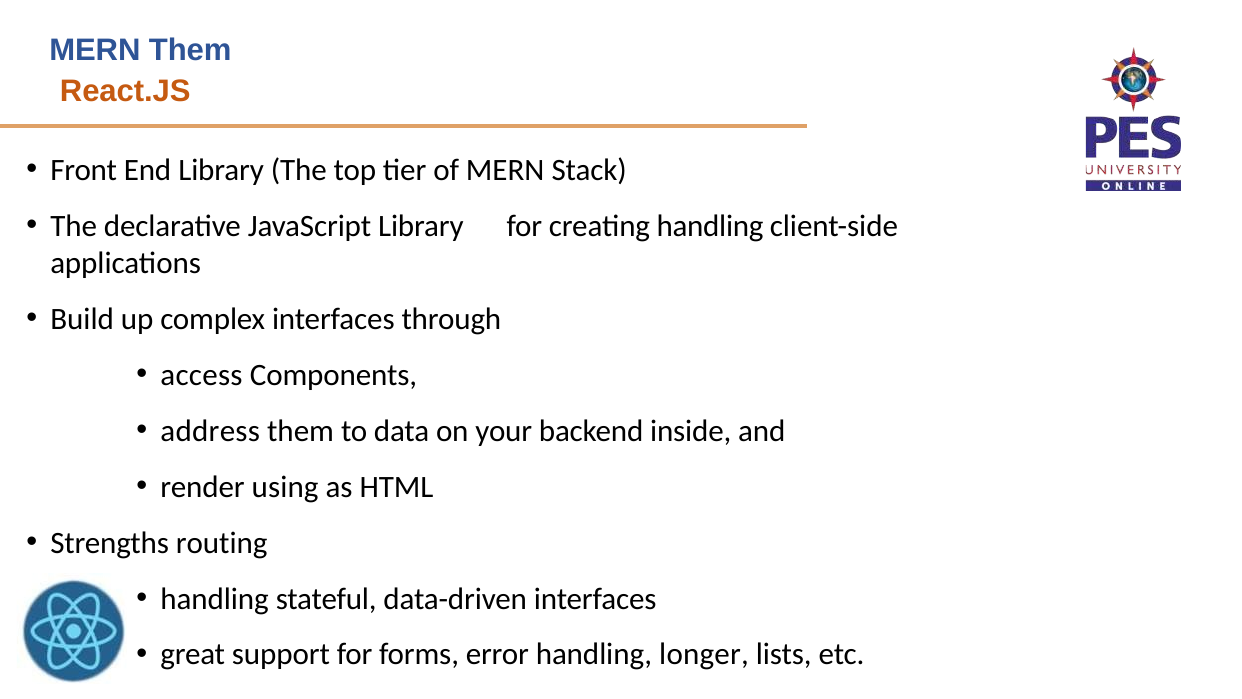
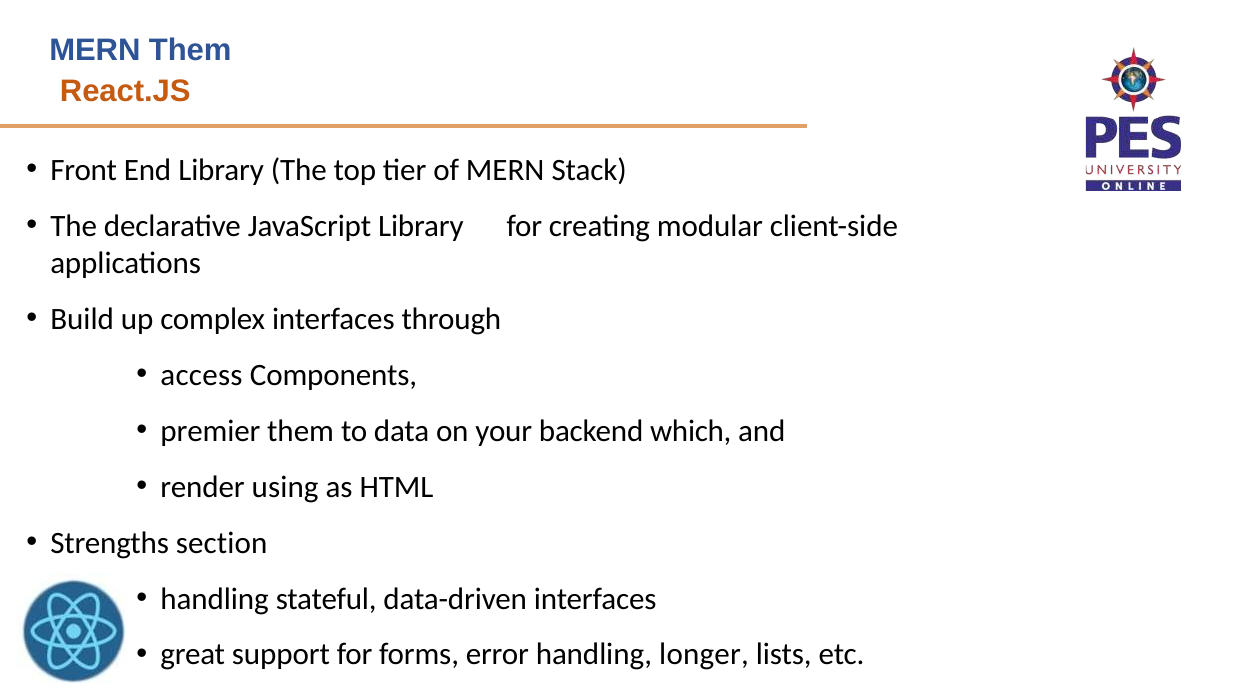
creating handling: handling -> modular (710, 226)
address: address -> premier (210, 431)
inside: inside -> which (691, 431)
routing: routing -> section (222, 543)
